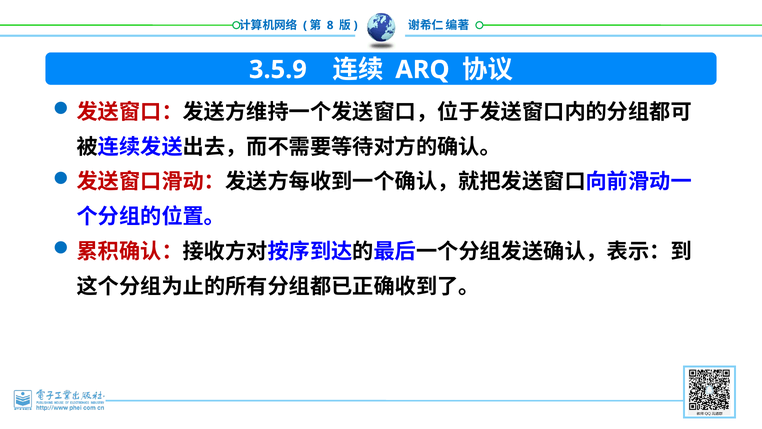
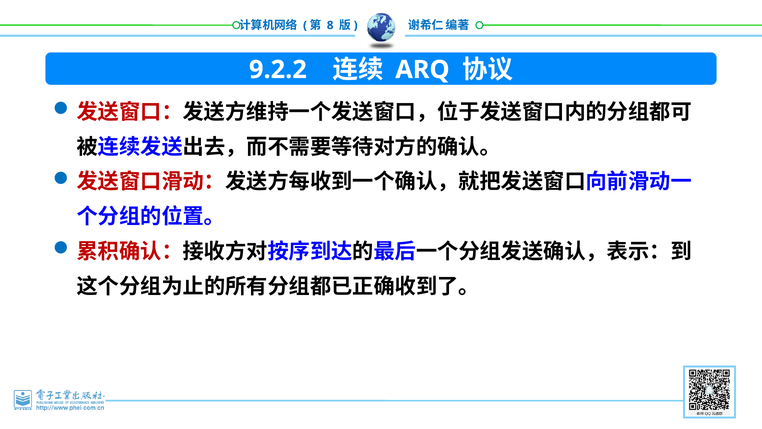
3.5.9: 3.5.9 -> 9.2.2 (278, 70)
